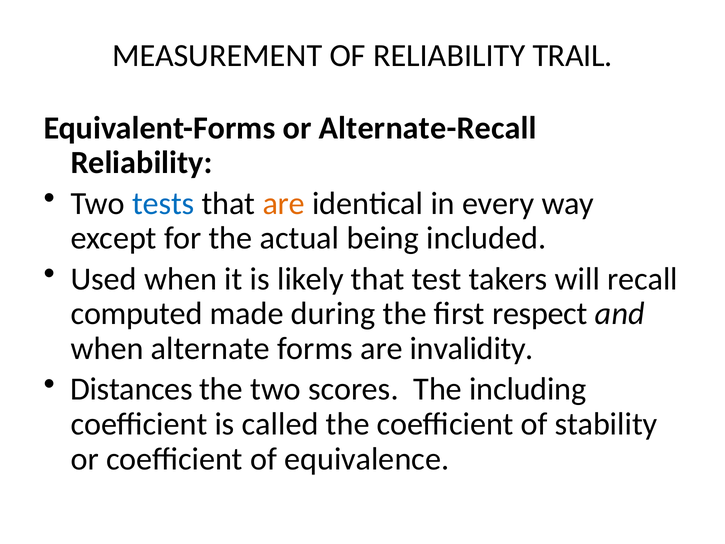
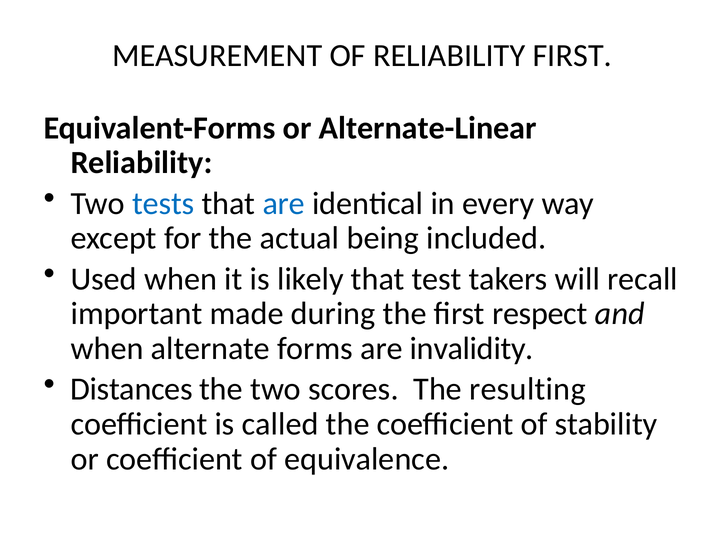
RELIABILITY TRAIL: TRAIL -> FIRST (572, 55)
Alternate-Recall: Alternate-Recall -> Alternate-Linear (428, 128)
are colour: orange -> blue (284, 203)
computed: computed -> important (137, 314)
including: including -> resulting (527, 389)
